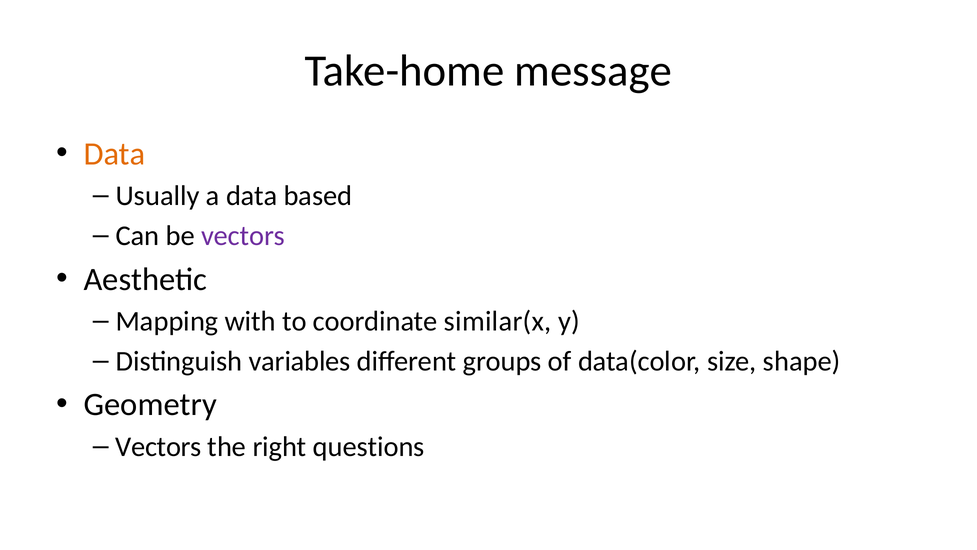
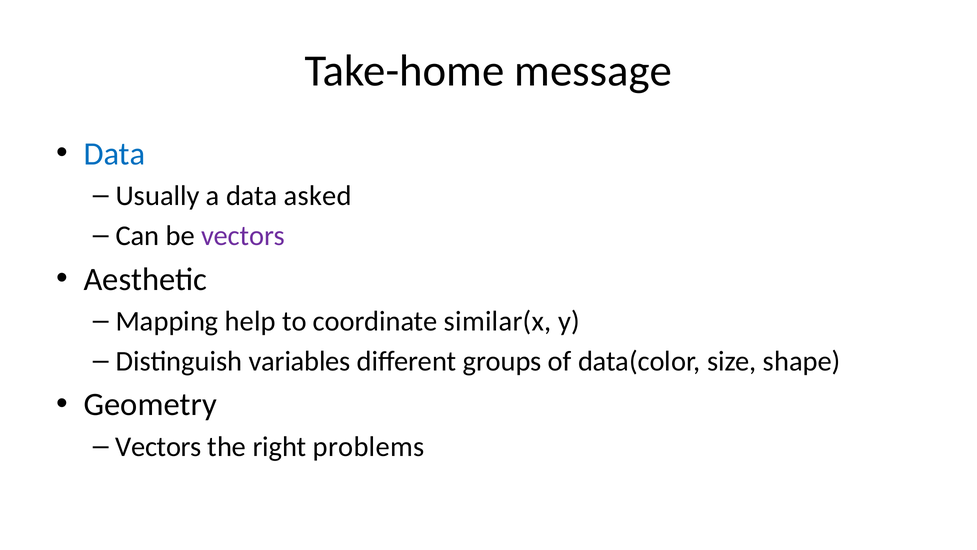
Data colour: orange -> blue (114, 154)
based: based -> asked (318, 196)
with: with -> help (250, 321)
questions: questions -> problems (369, 446)
